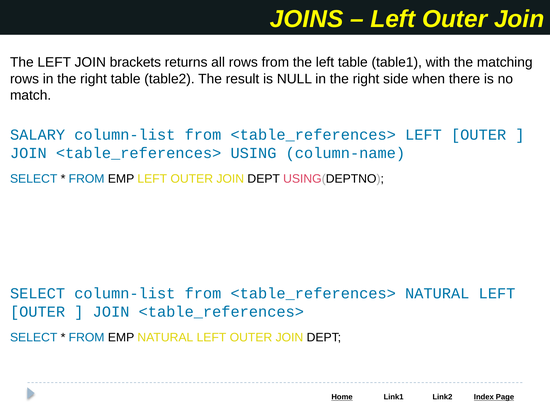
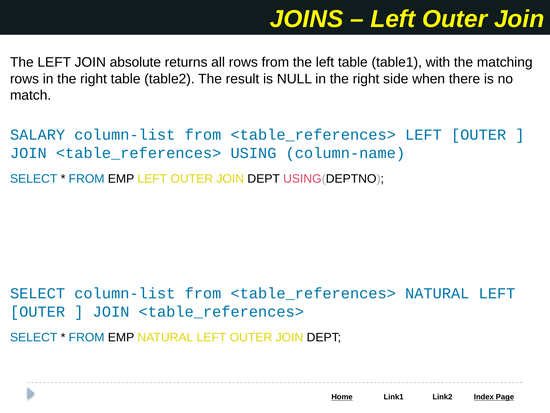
brackets: brackets -> absolute (135, 62)
